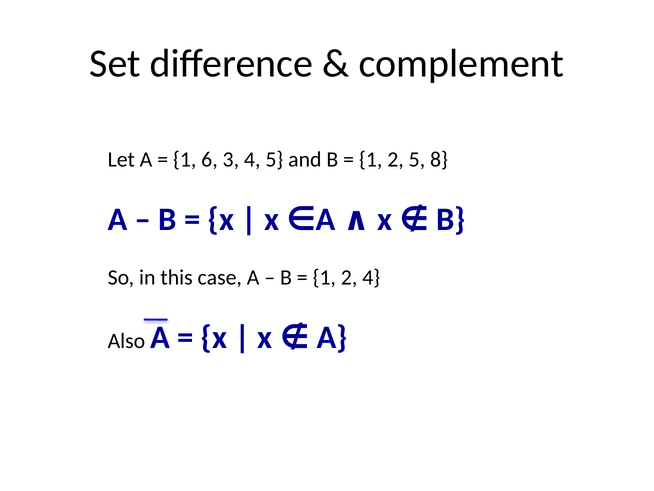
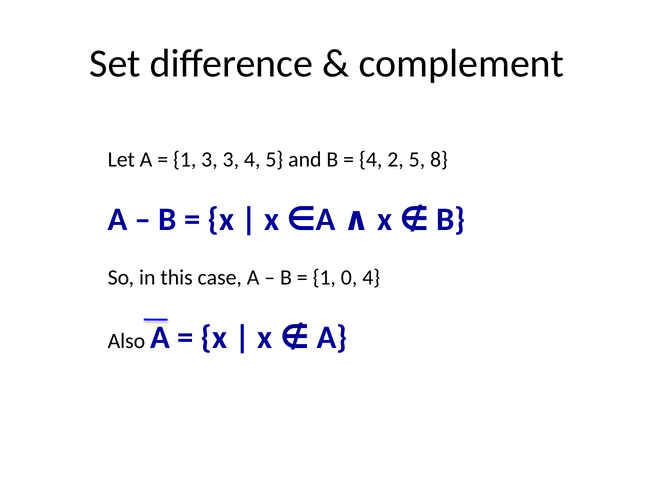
1 6: 6 -> 3 (209, 160)
1: 1 -> 4 (371, 160)
2: 2 -> 0 (349, 277)
